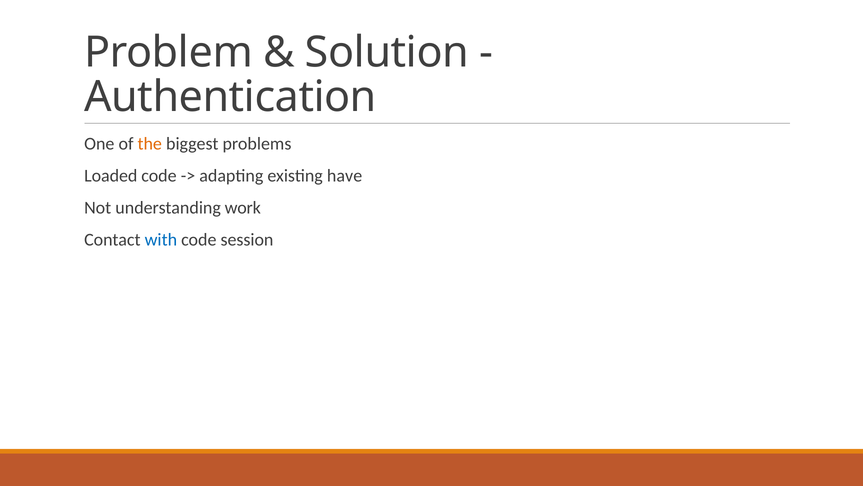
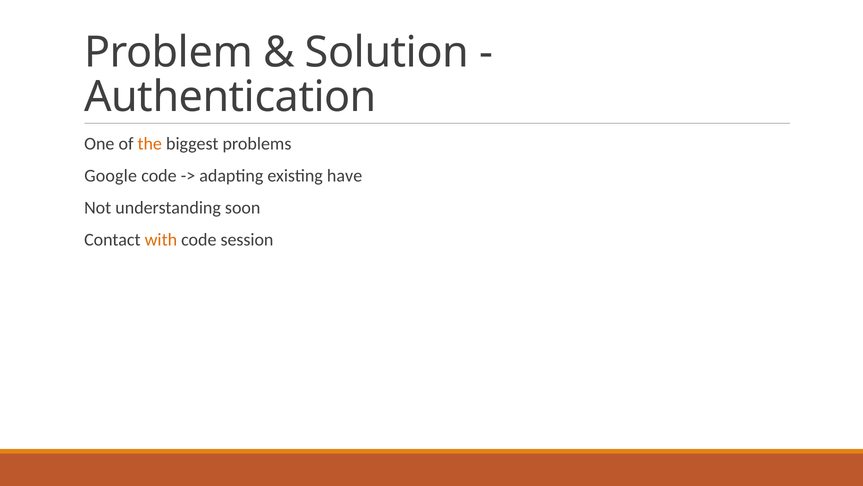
Loaded: Loaded -> Google (111, 175)
work: work -> soon (243, 208)
with colour: blue -> orange (161, 240)
